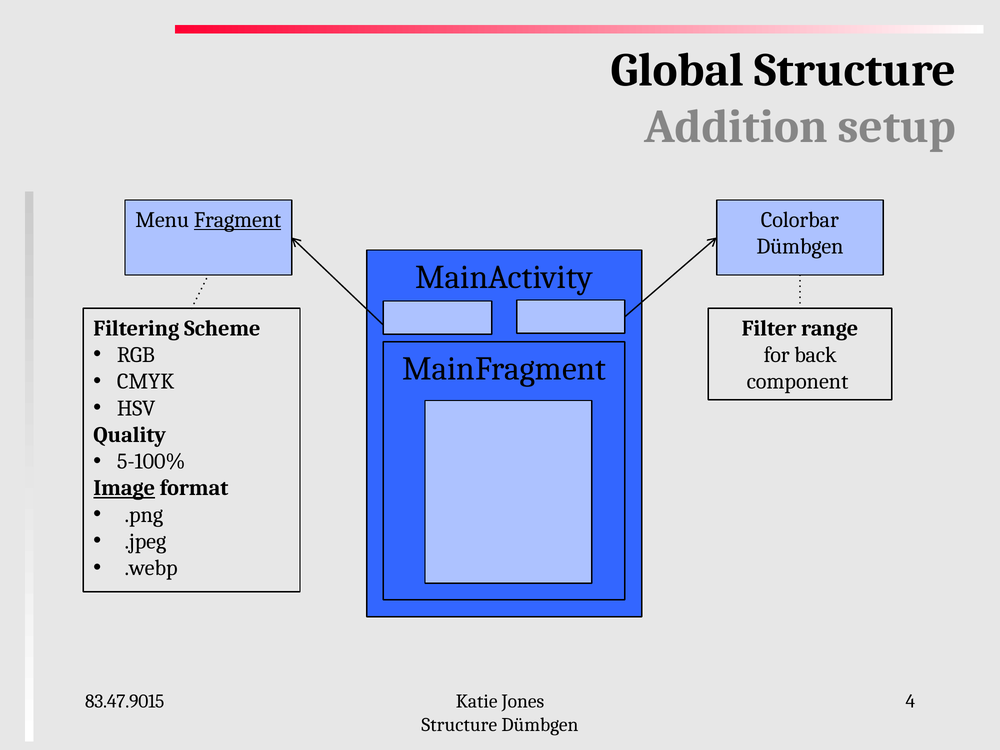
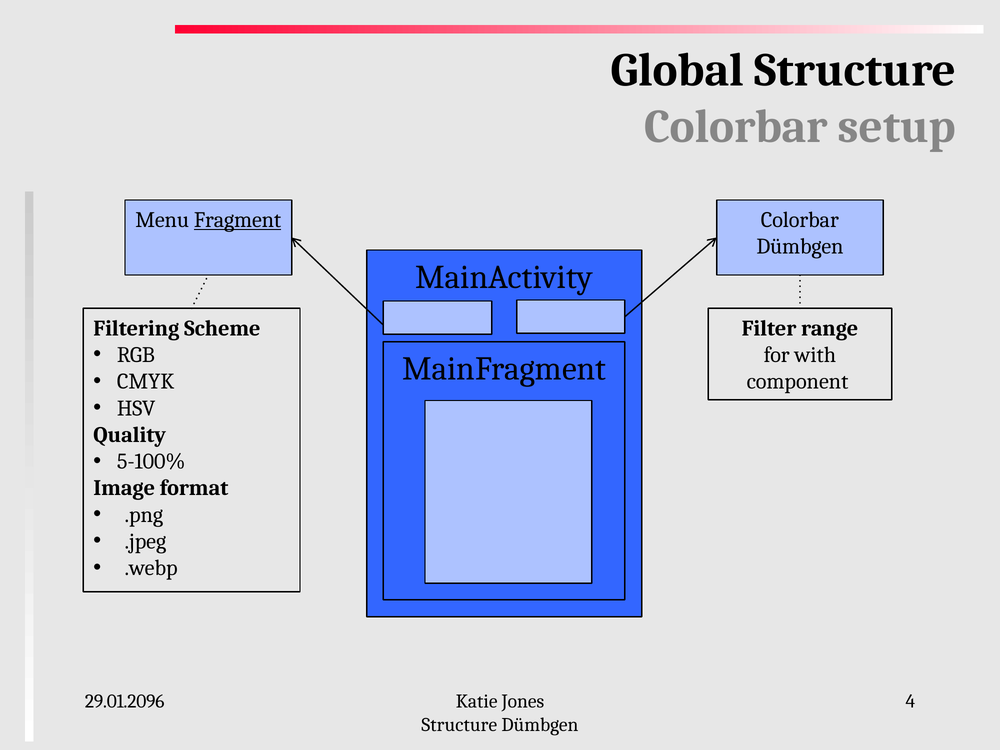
Addition: Addition -> Colorbar (736, 127)
back: back -> with (815, 355)
Image underline: present -> none (124, 488)
83.47.9015: 83.47.9015 -> 29.01.2096 (125, 701)
